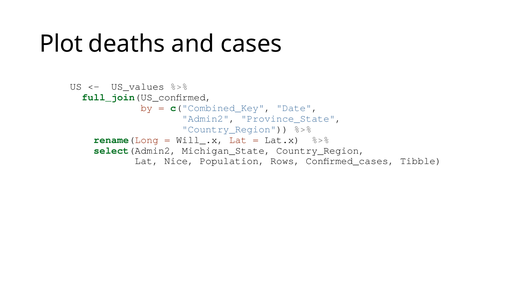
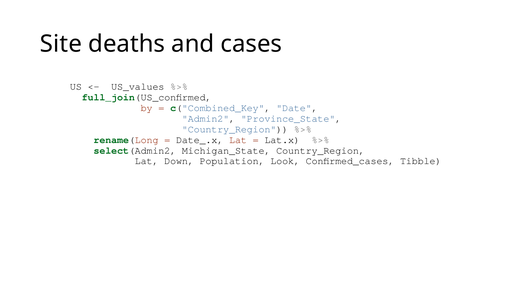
Plot: Plot -> Site (61, 44)
Will_.x: Will_.x -> Date_.x (200, 140)
Nice: Nice -> Down (179, 161)
Rows: Rows -> Look (285, 161)
